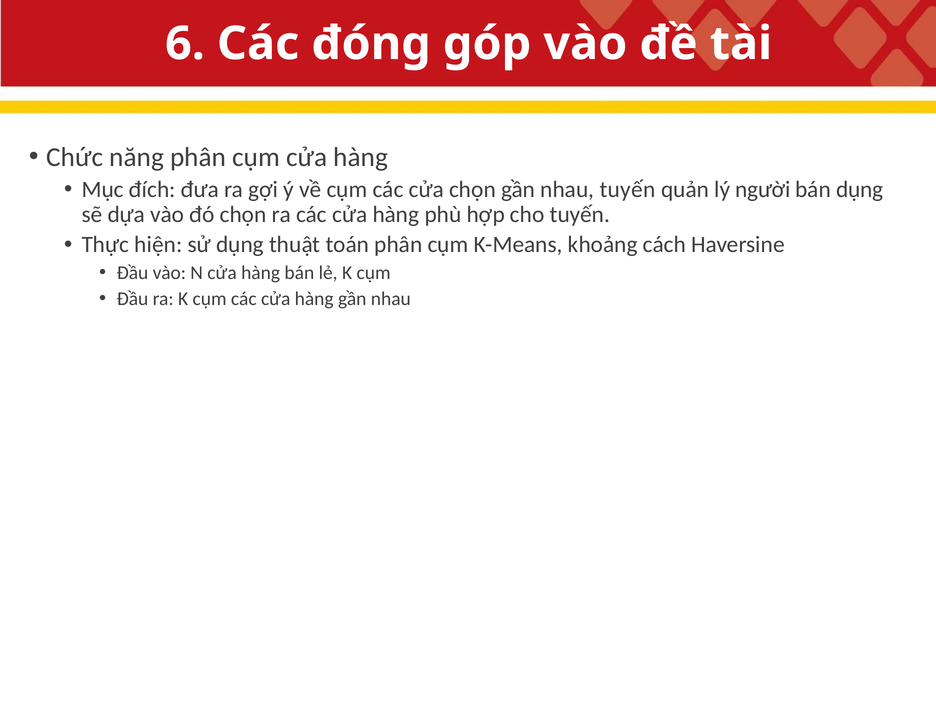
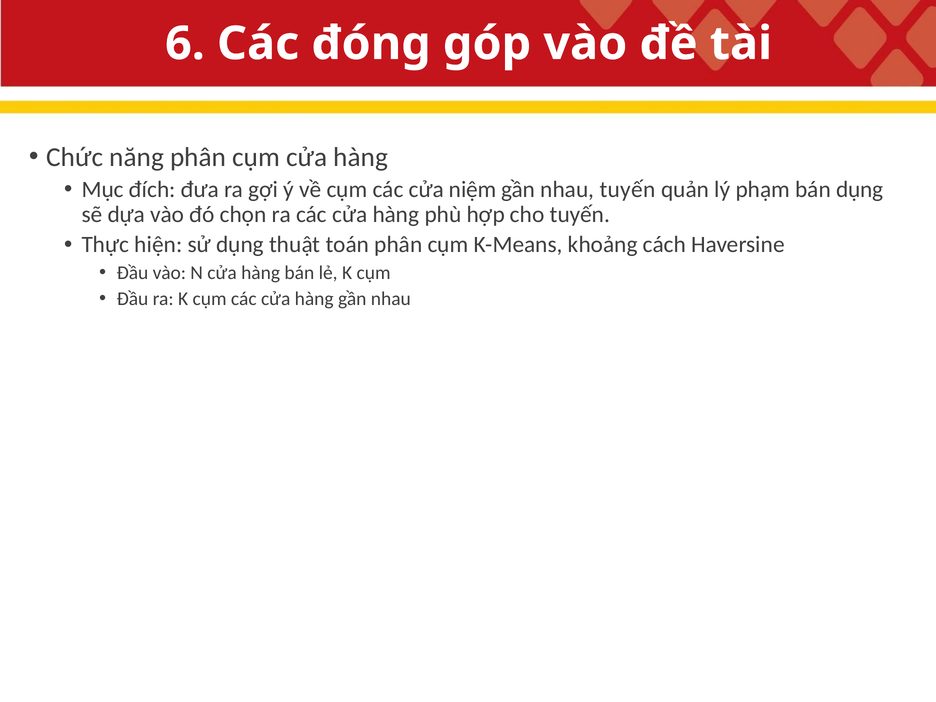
cửa chọn: chọn -> niệm (473, 189)
người: người -> phạm (763, 189)
